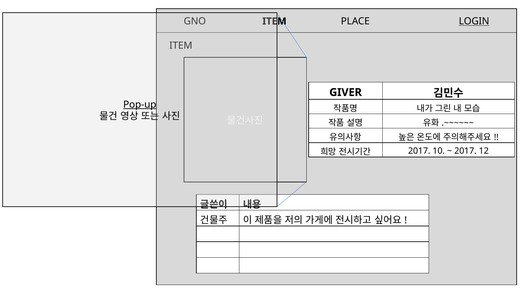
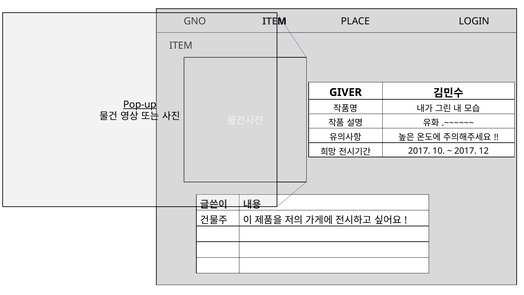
LOGIN underline: present -> none (474, 21)
